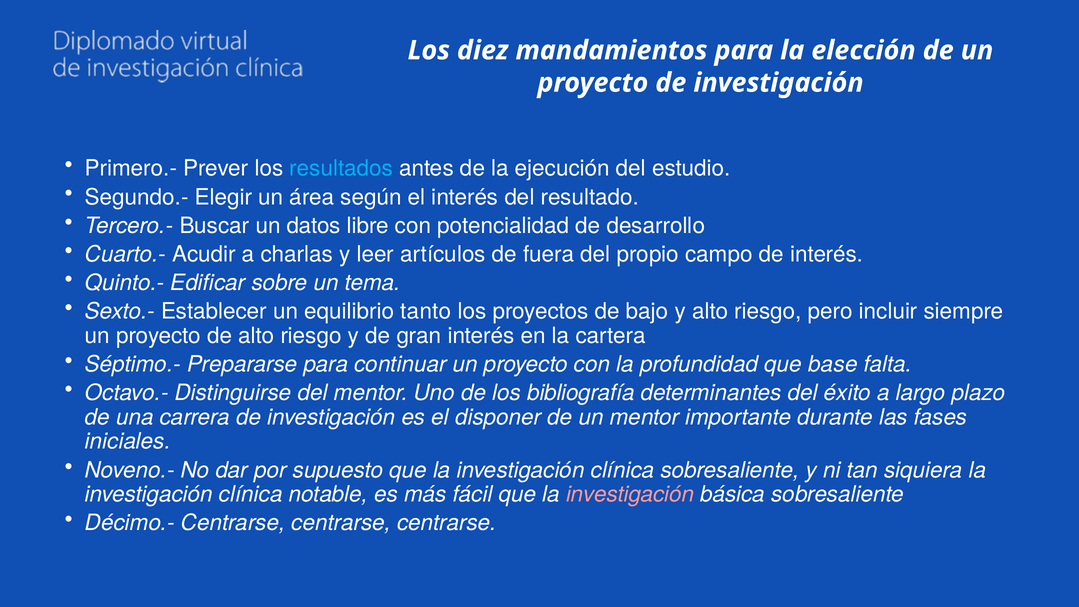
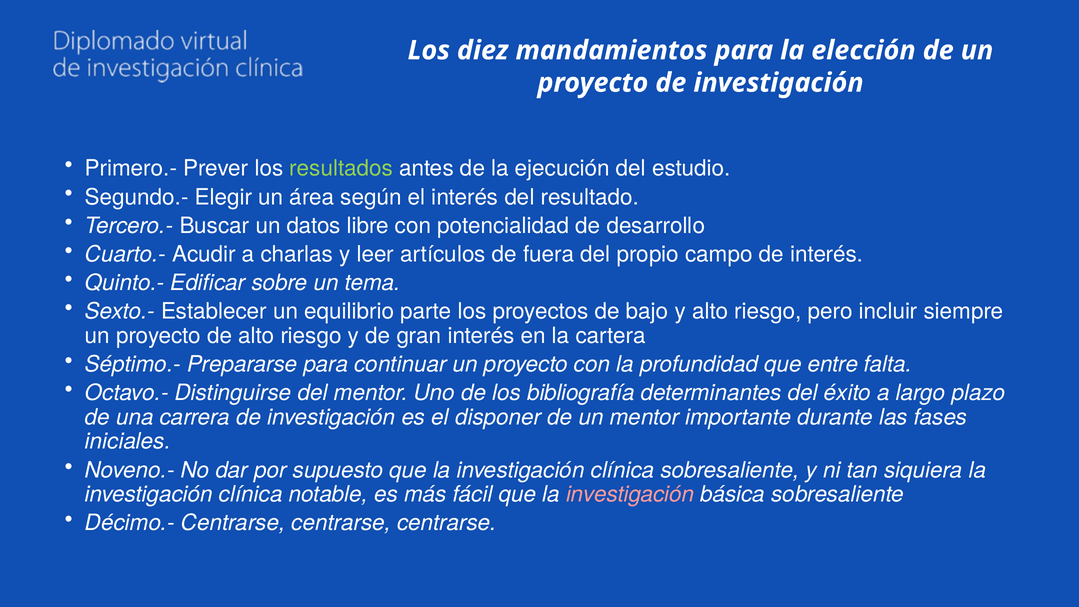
resultados colour: light blue -> light green (341, 168)
tanto: tanto -> parte (426, 311)
base: base -> entre (833, 364)
